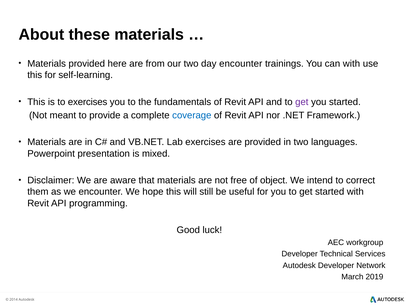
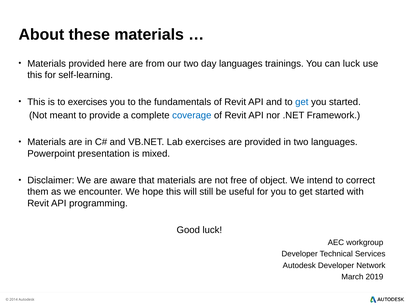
day encounter: encounter -> languages (241, 63)
can with: with -> luck (351, 63)
get colour: purple -> blue (302, 102)
